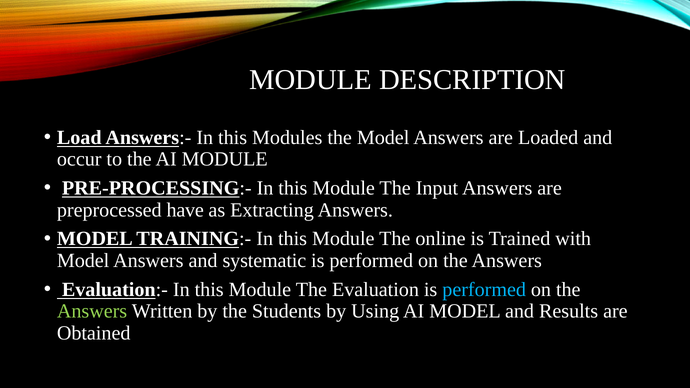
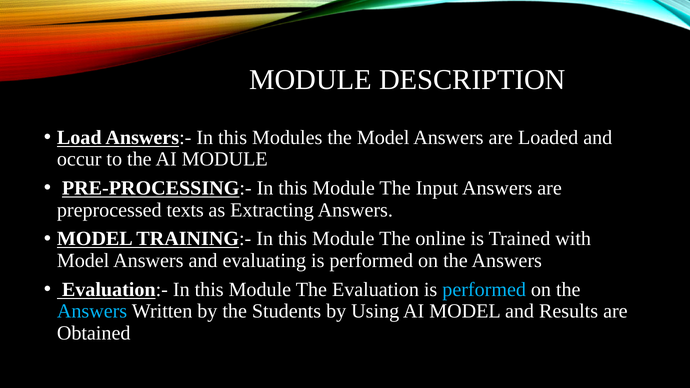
have: have -> texts (185, 210)
systematic: systematic -> evaluating (264, 261)
Answers colour: light green -> light blue (92, 311)
